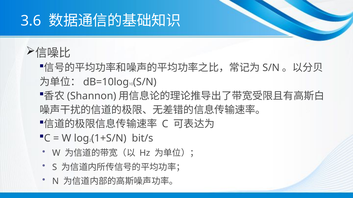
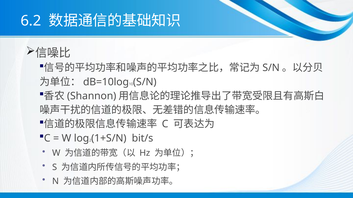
3.6: 3.6 -> 6.2 (31, 21)
